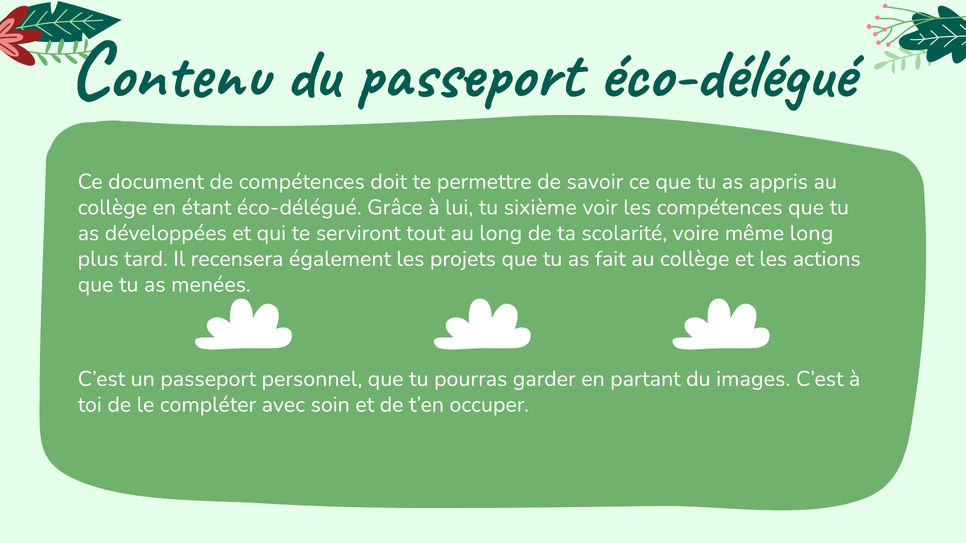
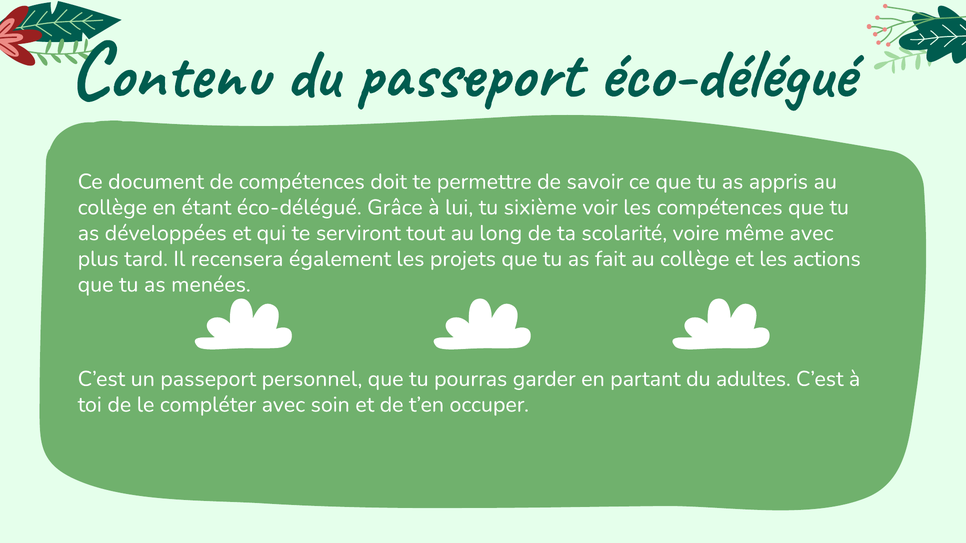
même long: long -> avec (812, 233)
images: images -> adultes (753, 379)
